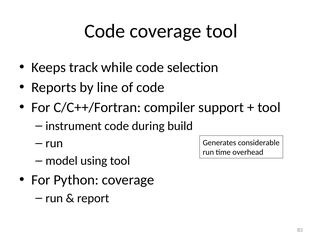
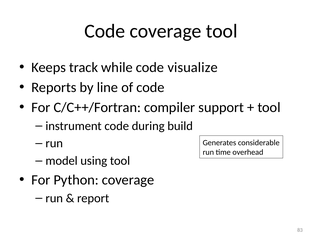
selection: selection -> visualize (193, 68)
